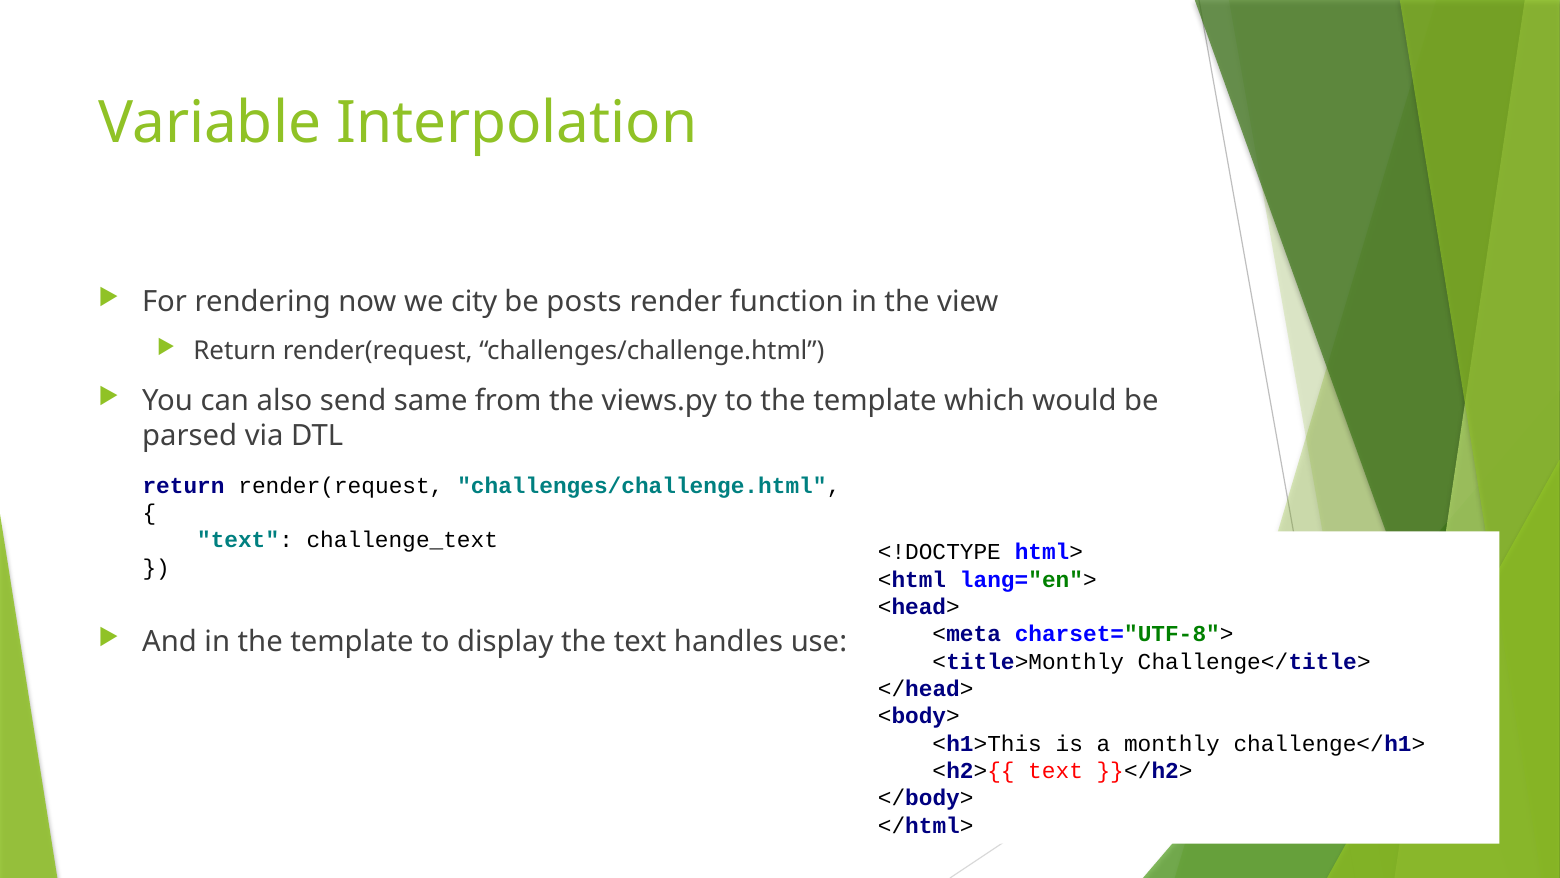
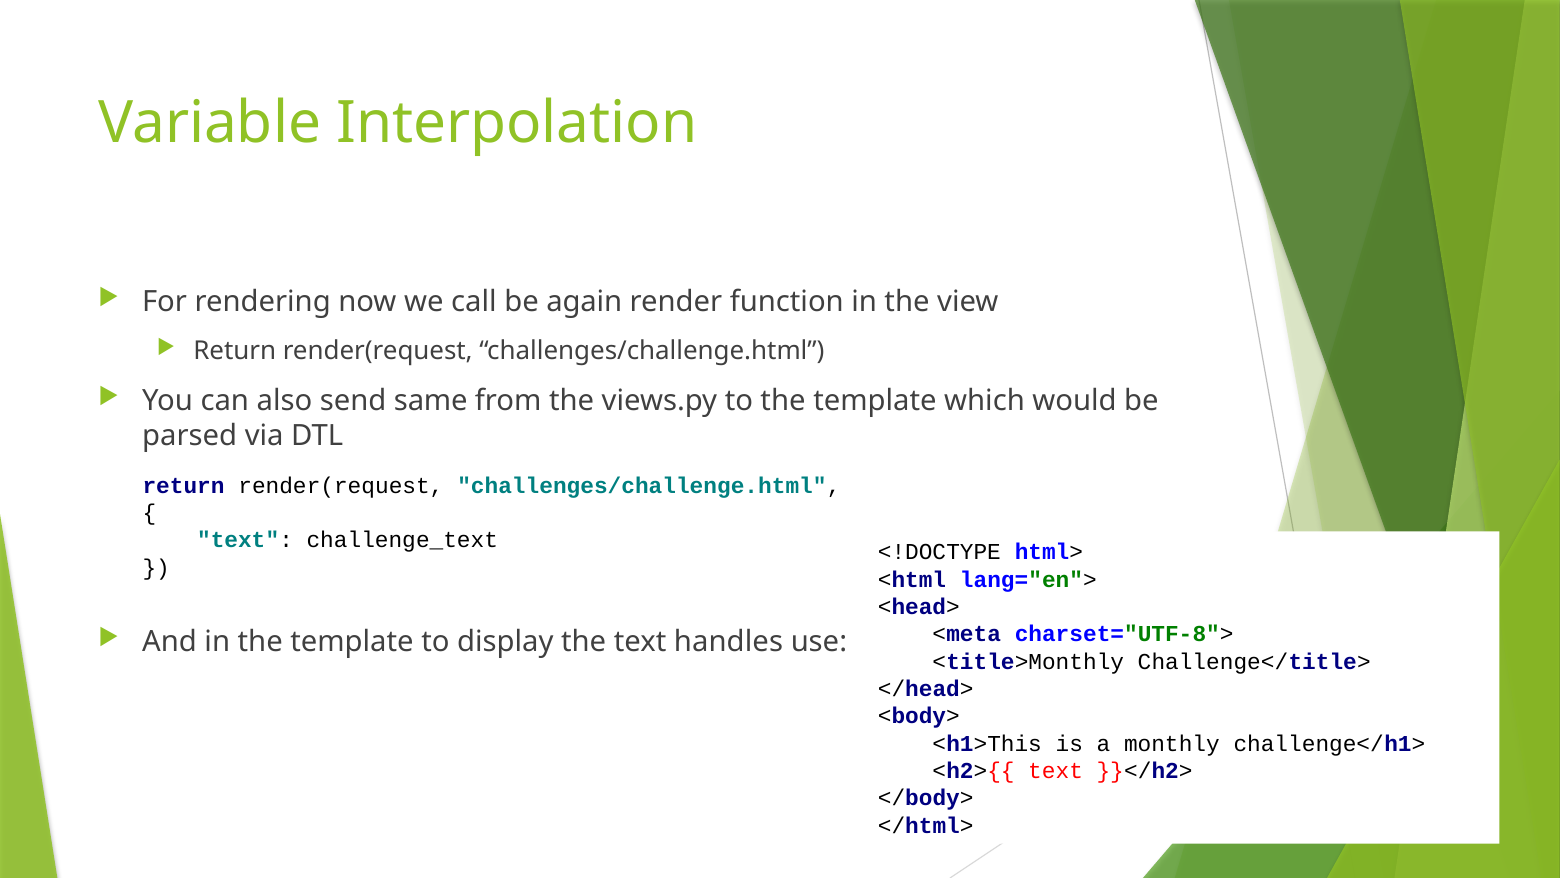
city: city -> call (474, 302)
posts: posts -> again (584, 302)
